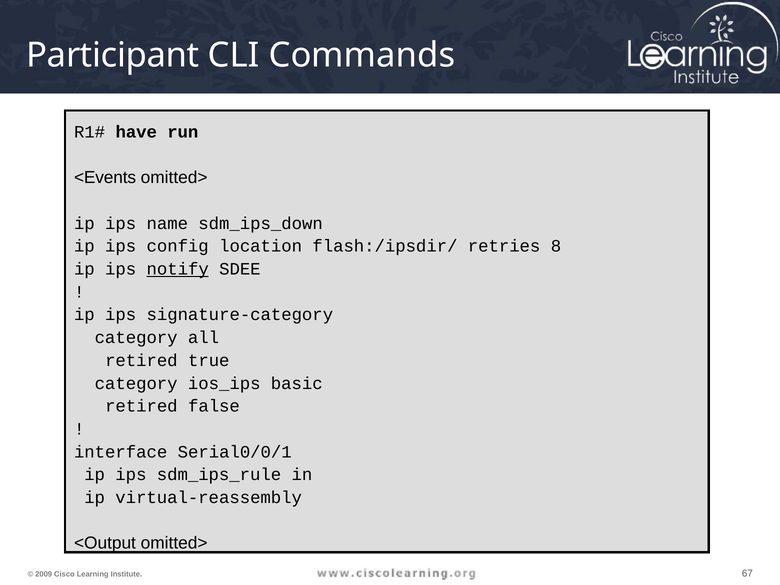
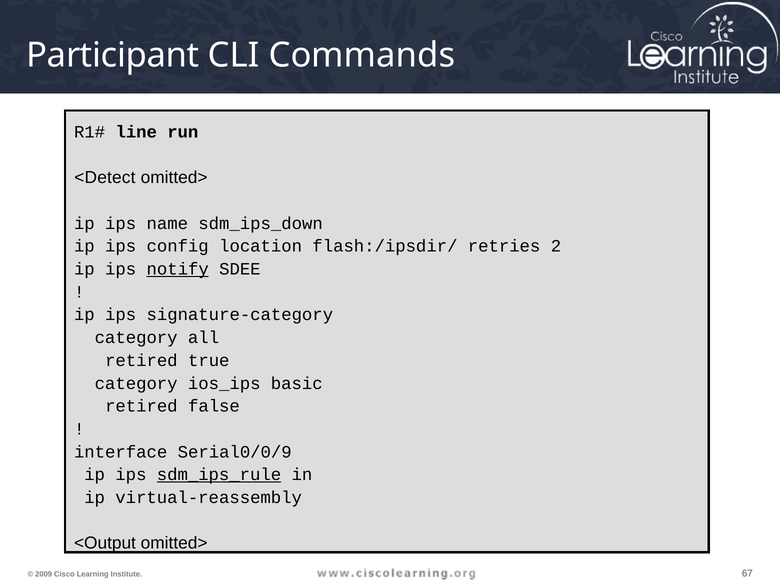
have: have -> line (136, 132)
<Events: <Events -> <Detect (105, 178)
8: 8 -> 2 (556, 246)
Serial0/0/1: Serial0/0/1 -> Serial0/0/9 (235, 452)
sdm_ips_rule underline: none -> present (219, 475)
